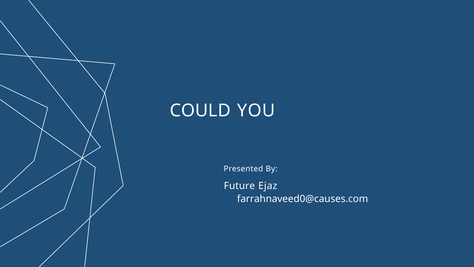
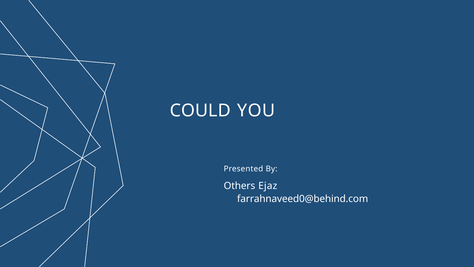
Future: Future -> Others (239, 186)
farrahnaveed0@causes.com: farrahnaveed0@causes.com -> farrahnaveed0@behind.com (303, 199)
